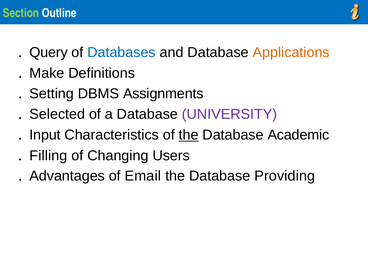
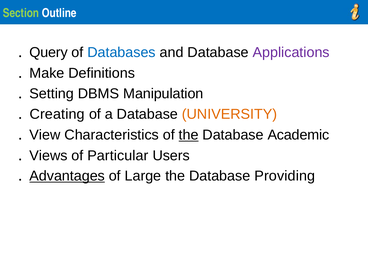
Applications colour: orange -> purple (291, 52)
Assignments: Assignments -> Manipulation (163, 94)
Selected: Selected -> Creating (57, 114)
UNIVERSITY colour: purple -> orange (230, 114)
Input: Input -> View (45, 135)
Filling: Filling -> Views (49, 156)
Changing: Changing -> Particular (118, 156)
Advantages underline: none -> present (67, 176)
Email: Email -> Large (143, 176)
